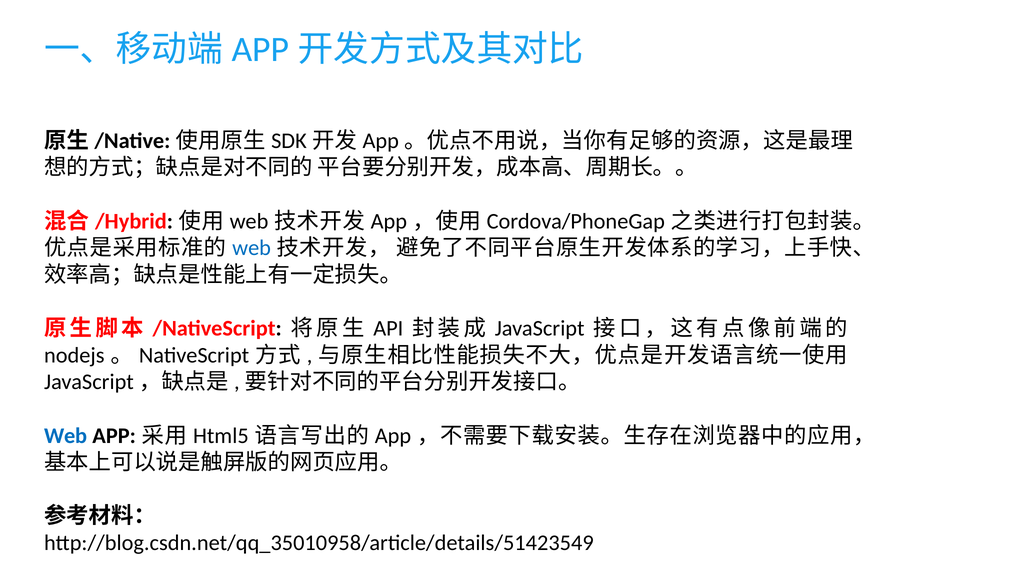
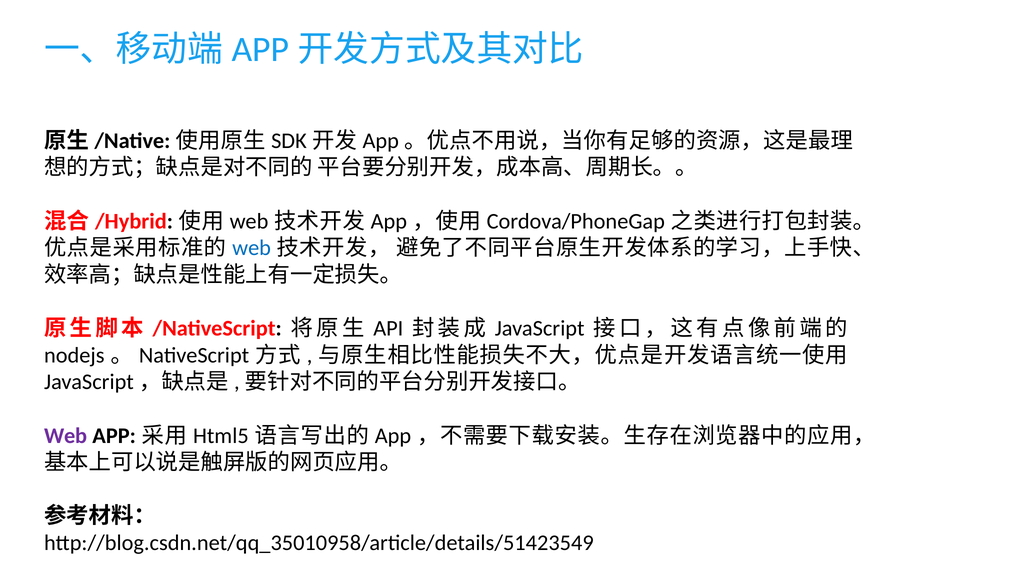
Web colour: blue -> purple (66, 436)
